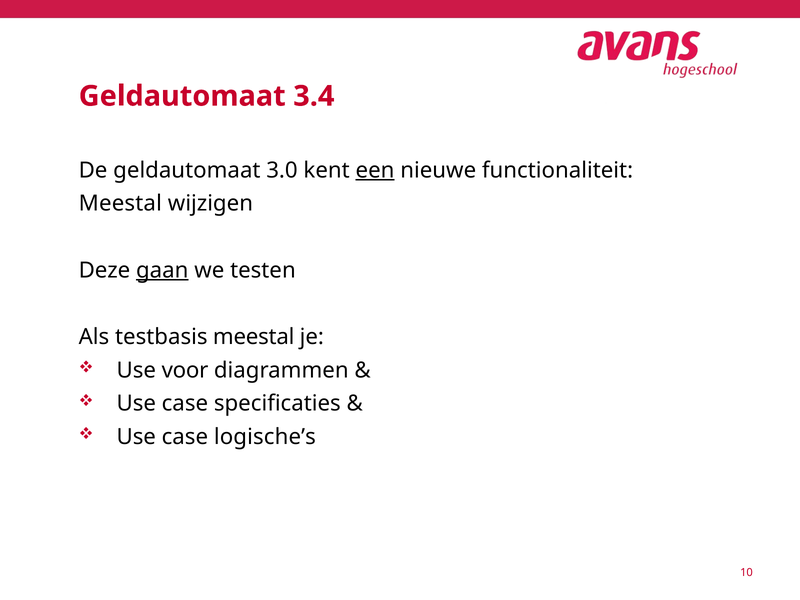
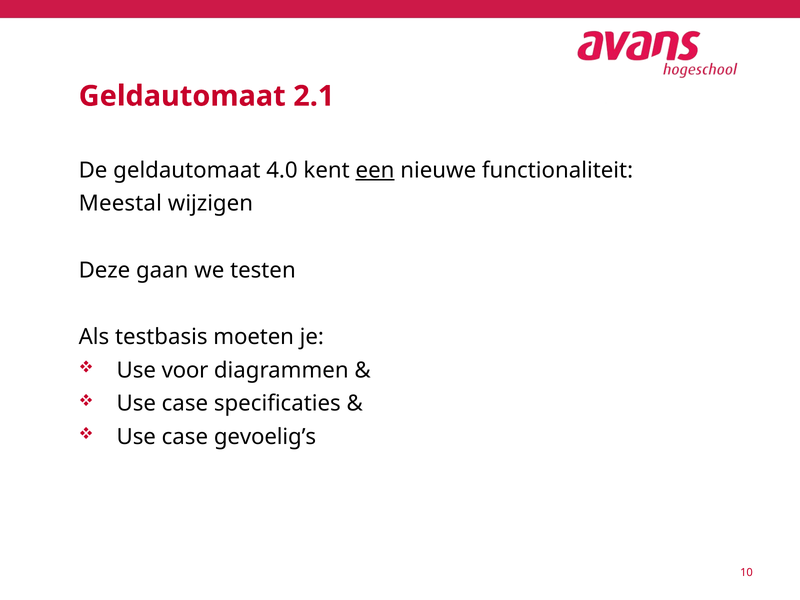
3.4: 3.4 -> 2.1 (314, 96)
3.0: 3.0 -> 4.0 (282, 170)
gaan underline: present -> none (162, 270)
testbasis meestal: meestal -> moeten (254, 337)
logische’s: logische’s -> gevoelig’s (265, 437)
